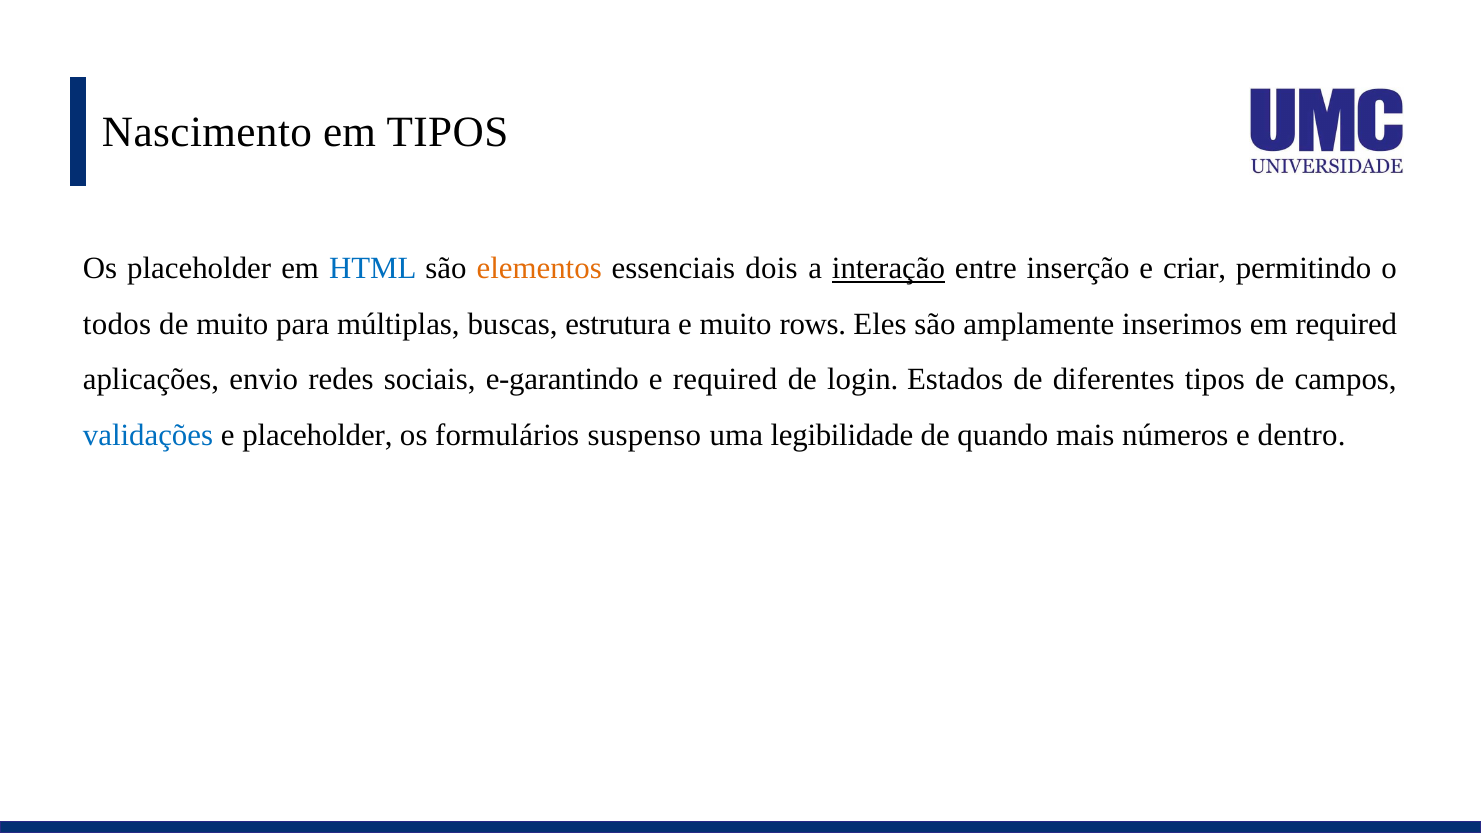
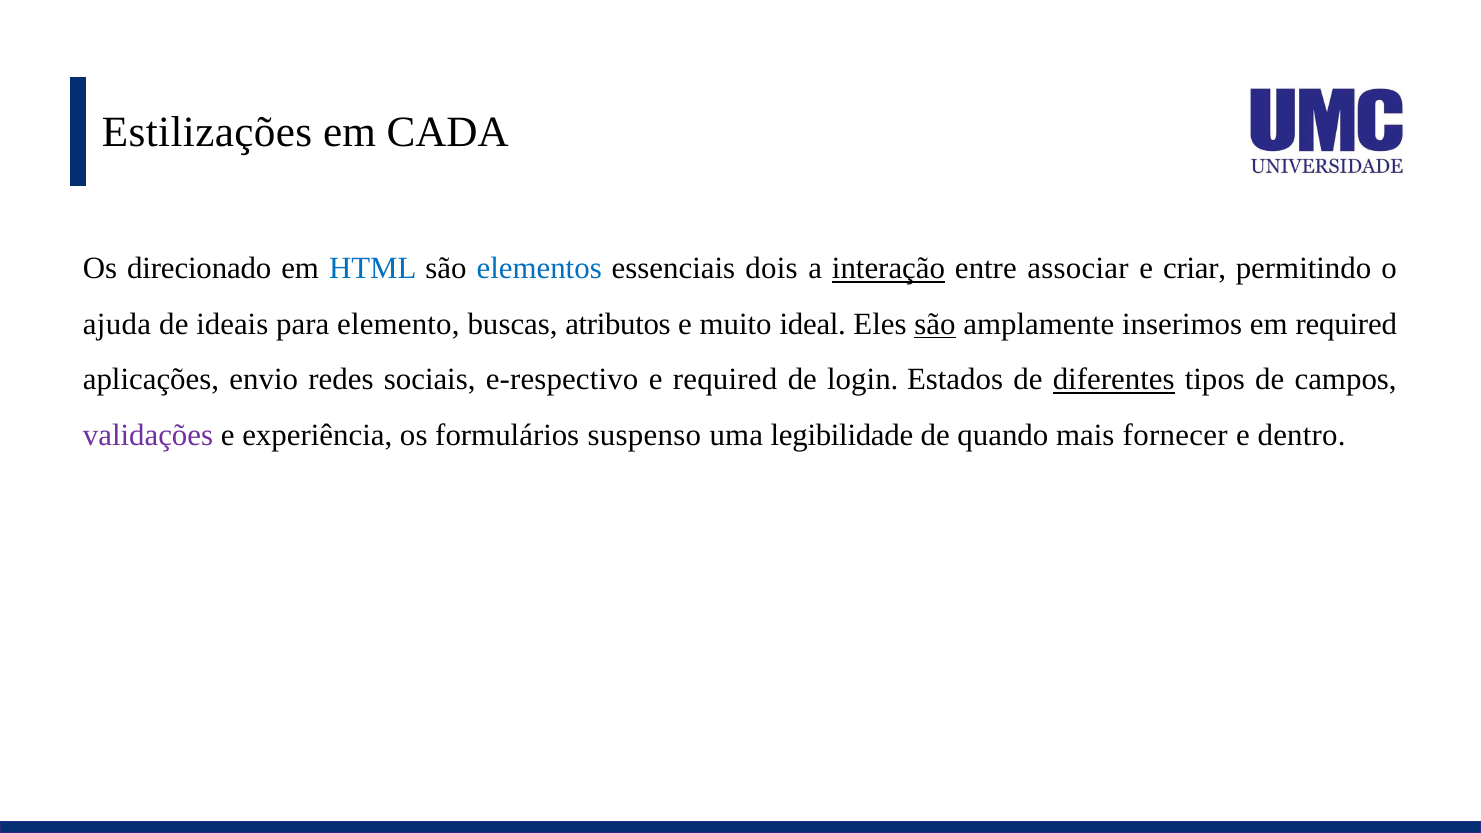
Nascimento: Nascimento -> Estilizações (207, 132)
em TIPOS: TIPOS -> CADA (448, 132)
Os placeholder: placeholder -> direcionado (199, 269)
elementos colour: orange -> blue (539, 269)
inserção: inserção -> associar (1078, 269)
todos: todos -> ajuda (117, 324)
de muito: muito -> ideais (232, 324)
múltiplas: múltiplas -> elemento (398, 324)
estrutura: estrutura -> atributos (618, 324)
rows: rows -> ideal (813, 324)
são underline: none -> present (935, 324)
e-garantindo: e-garantindo -> e-respectivo (562, 380)
diferentes underline: none -> present (1114, 380)
validações colour: blue -> purple (148, 435)
e placeholder: placeholder -> experiência (317, 435)
números: números -> fornecer (1175, 435)
